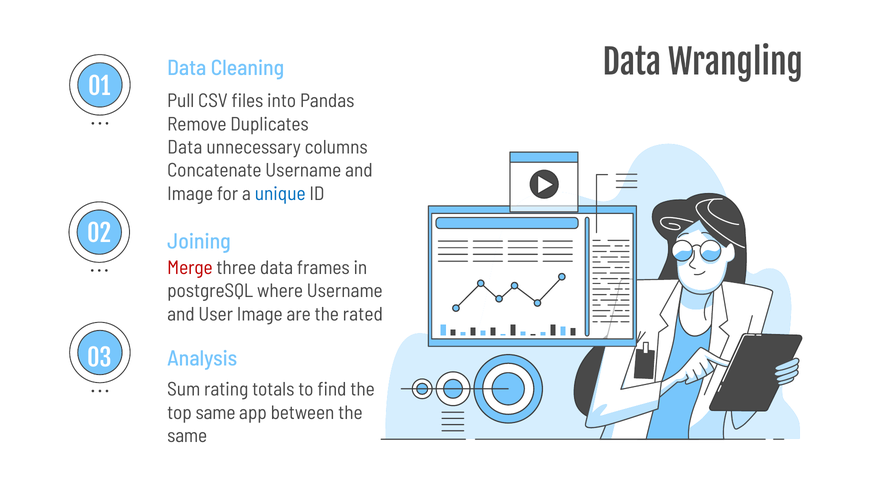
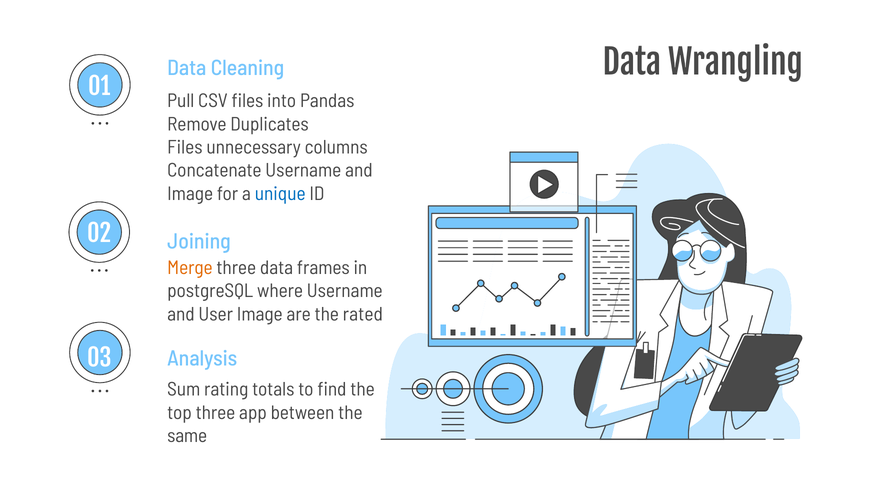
Data: Data -> Files (185, 147)
Merge colour: red -> orange (190, 268)
top same: same -> three (215, 413)
